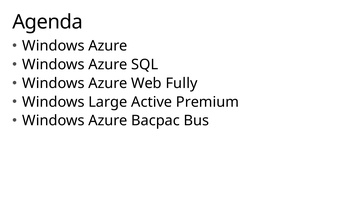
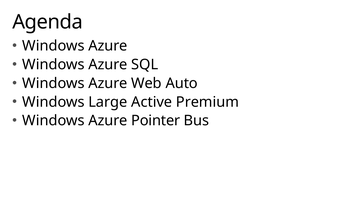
Fully: Fully -> Auto (182, 83)
Bacpac: Bacpac -> Pointer (156, 120)
